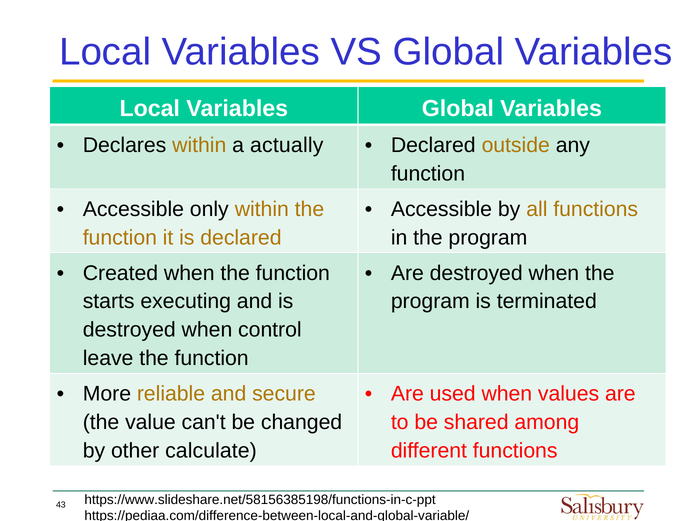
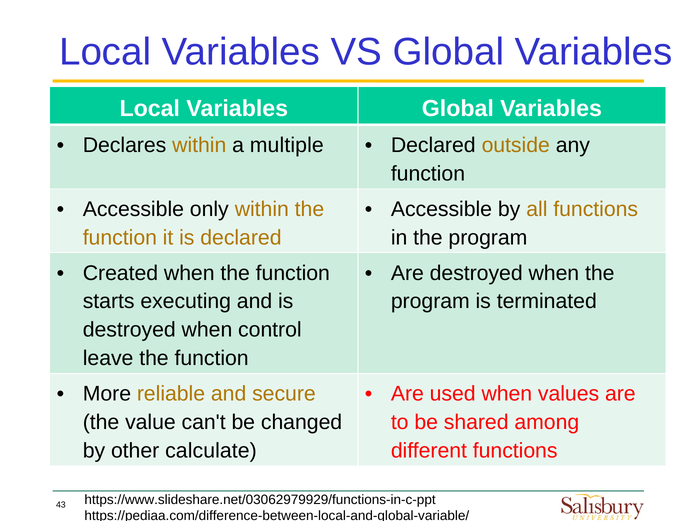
actually: actually -> multiple (287, 145)
https://www.slideshare.net/58156385198/functions-in-c-ppt: https://www.slideshare.net/58156385198/functions-in-c-ppt -> https://www.slideshare.net/03062979929/functions-in-c-ppt (260, 500)
